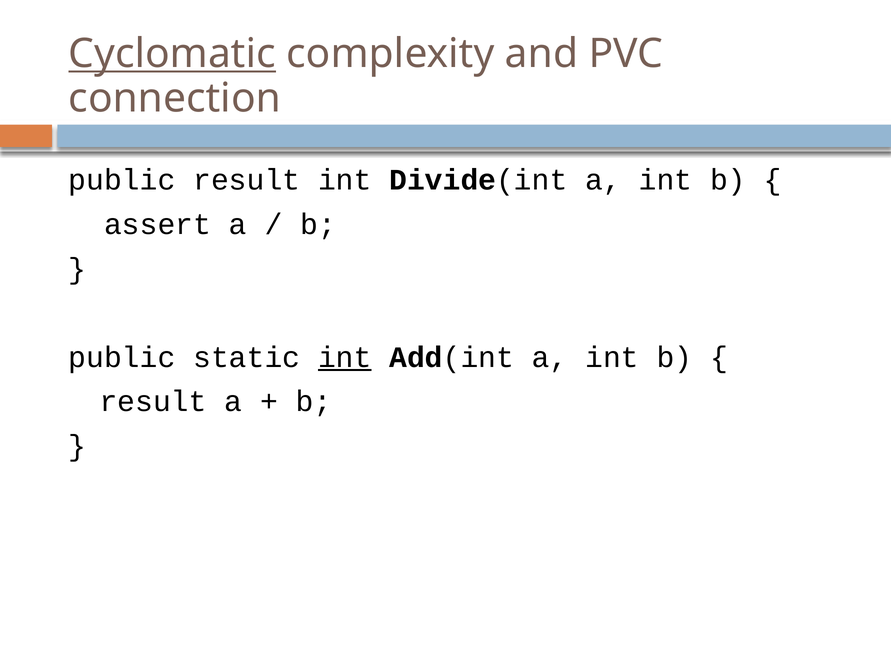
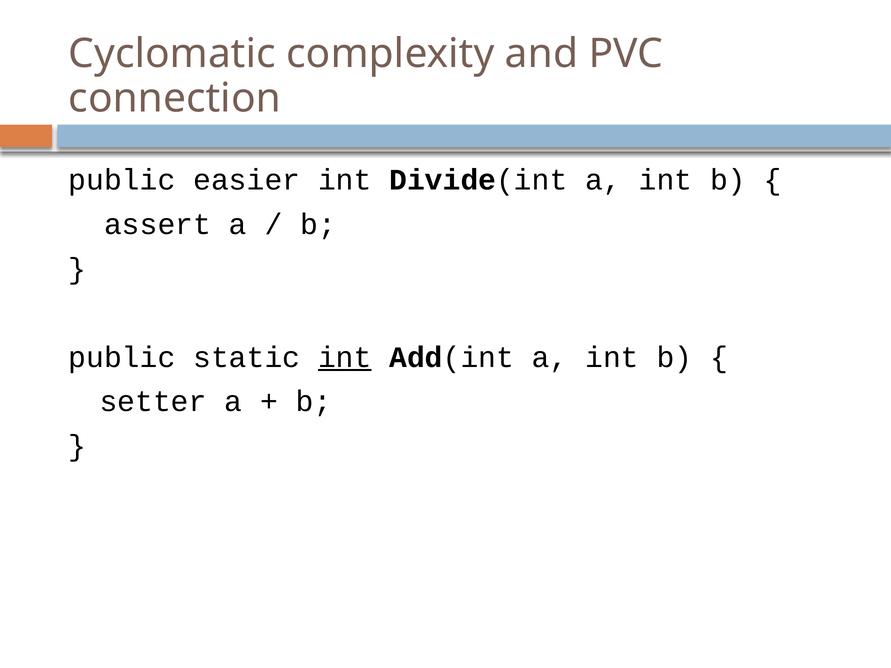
Cyclomatic underline: present -> none (172, 54)
public result: result -> easier (247, 180)
result: result -> setter (153, 402)
